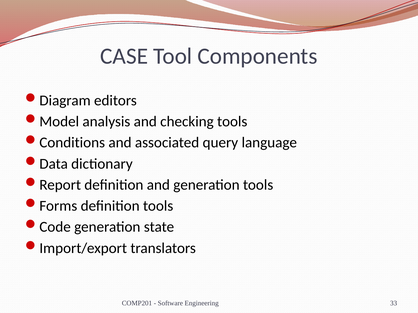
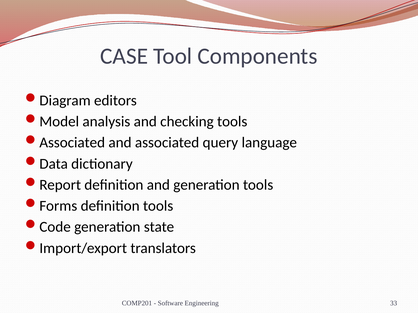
Conditions: Conditions -> Associated (72, 143)
